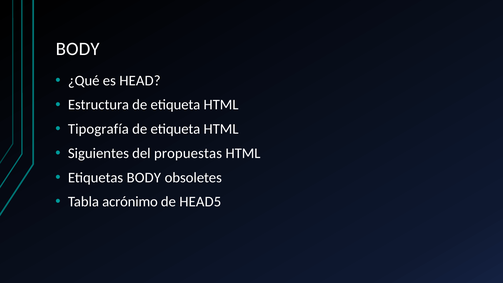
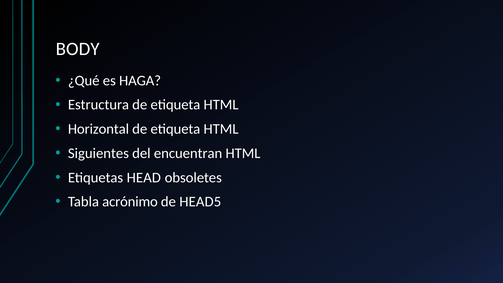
HEAD: HEAD -> HAGA (140, 81)
Tipografía: Tipografía -> Horizontal (98, 129)
propuestas: propuestas -> encuentran (188, 153)
Etiquetas BODY: BODY -> HEAD (144, 178)
